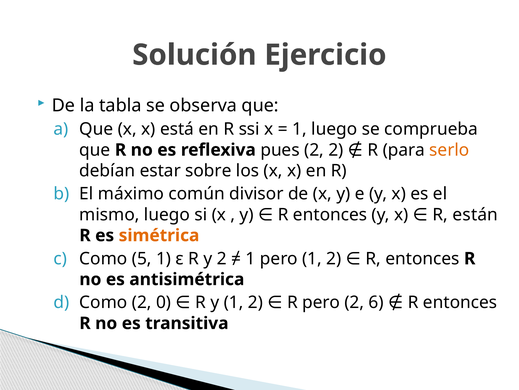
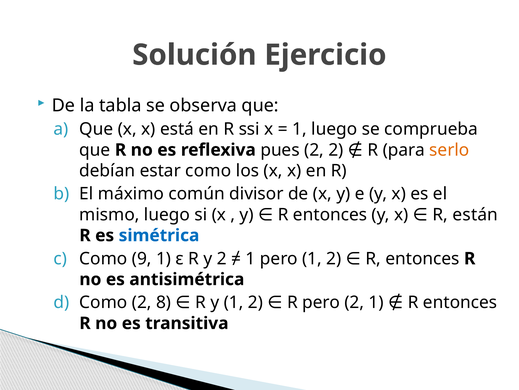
estar sobre: sobre -> como (208, 170)
simétrica colour: orange -> blue (159, 235)
5: 5 -> 9 (142, 258)
0: 0 -> 8 (164, 302)
2 6: 6 -> 1 (376, 302)
